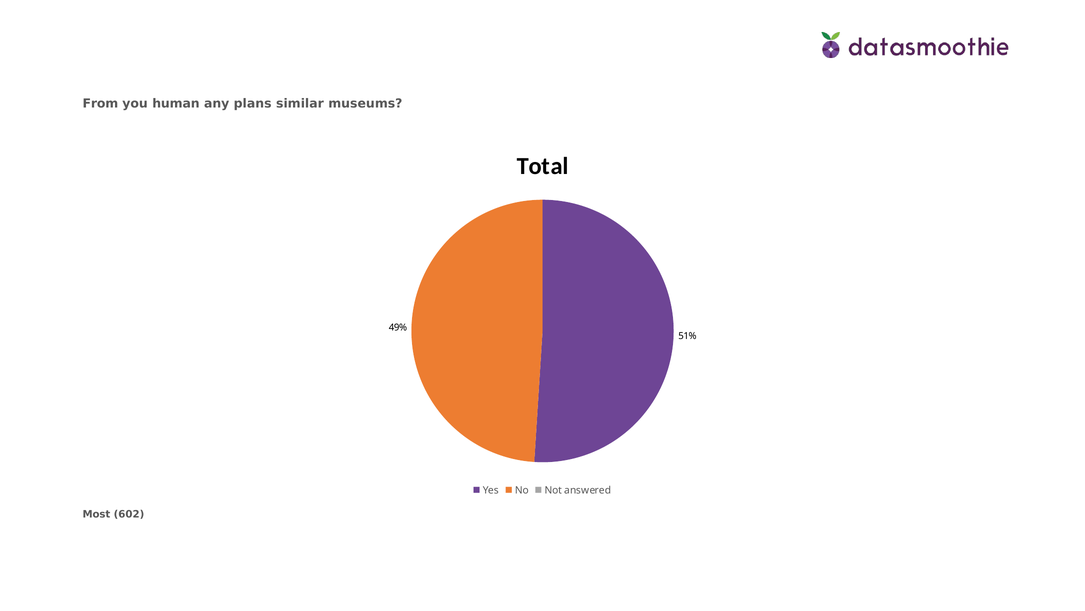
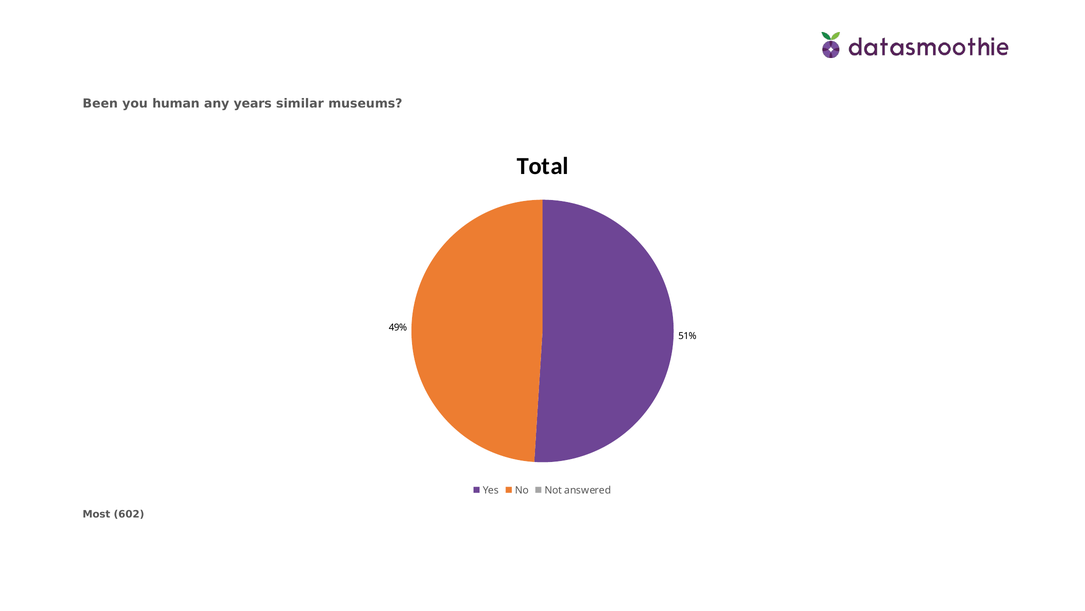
From: From -> Been (100, 104)
plans: plans -> years (253, 104)
